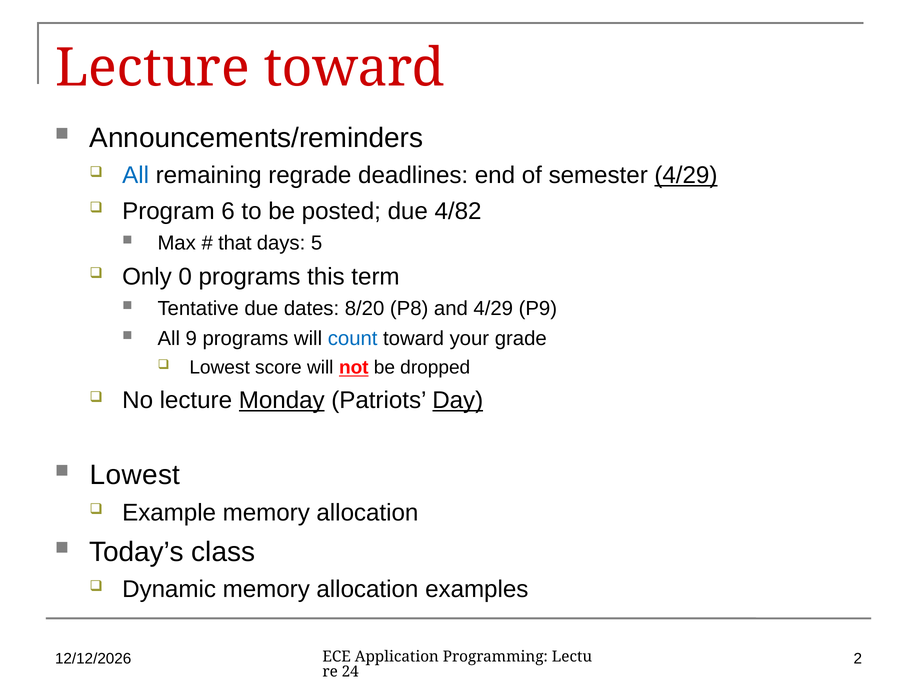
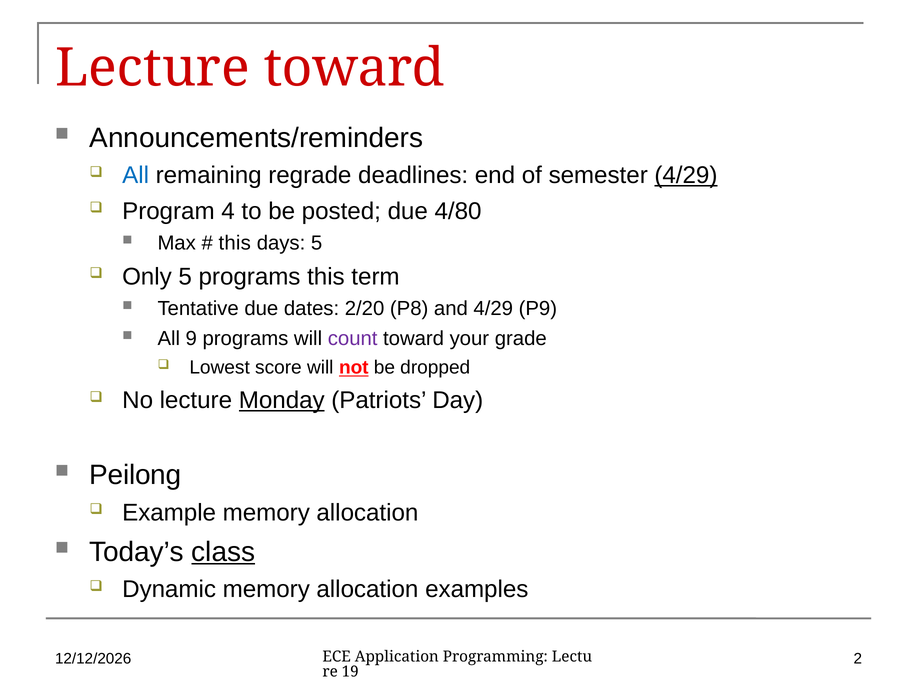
6: 6 -> 4 (228, 211)
4/82: 4/82 -> 4/80 (458, 211)
that: that -> this (235, 243)
Only 0: 0 -> 5 (185, 277)
8/20: 8/20 -> 2/20 (365, 309)
count colour: blue -> purple (353, 339)
Day underline: present -> none (458, 401)
Lowest: Lowest -> Peilong (135, 476)
class underline: none -> present (223, 552)
24: 24 -> 19 (350, 673)
